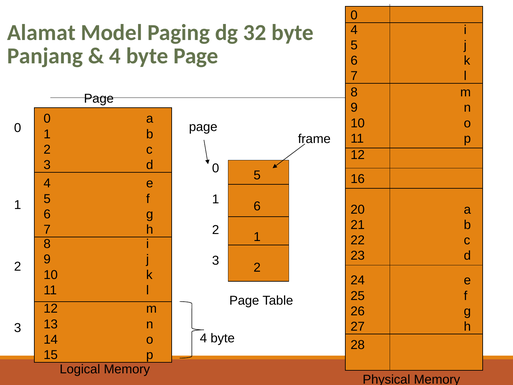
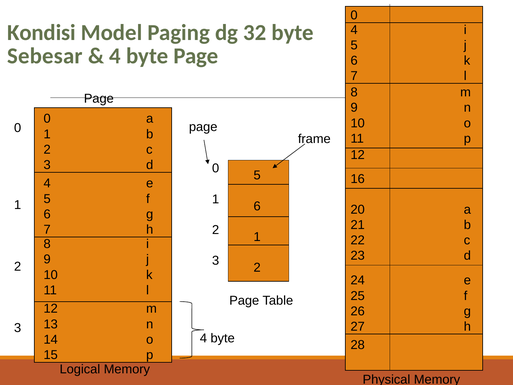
Alamat: Alamat -> Kondisi (41, 33)
Panjang: Panjang -> Sebesar (45, 56)
